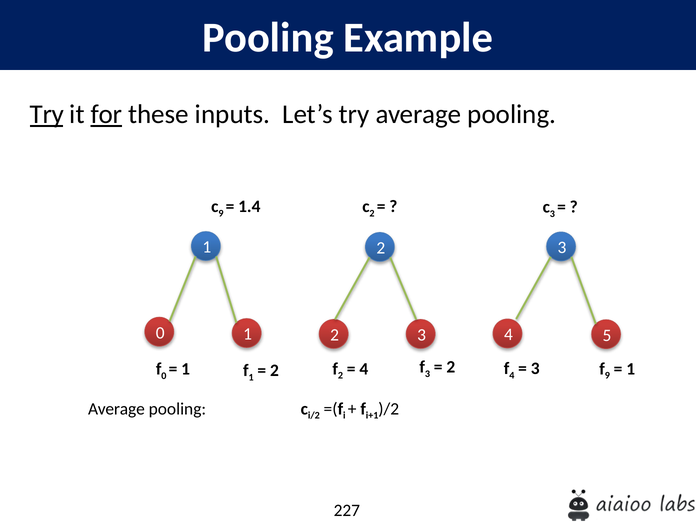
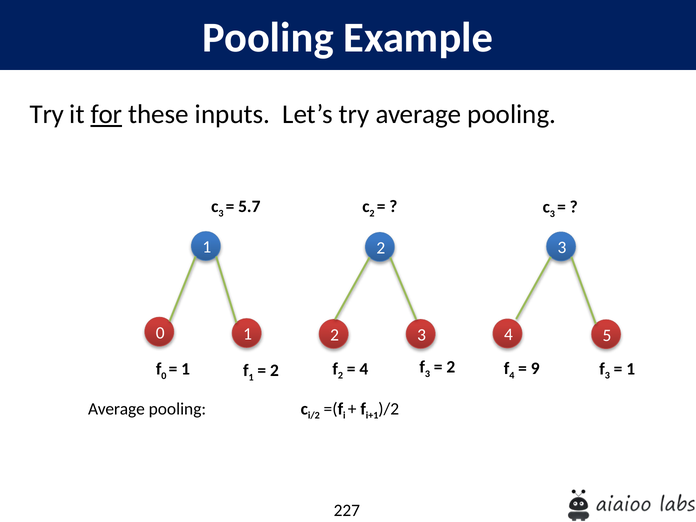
Try underline: present -> none (47, 114)
9: 9 -> 3 (221, 213)
1.4: 1.4 -> 5.7 (249, 206)
3: 3 -> 9 (535, 369)
9: 9 -> 3 (607, 376)
